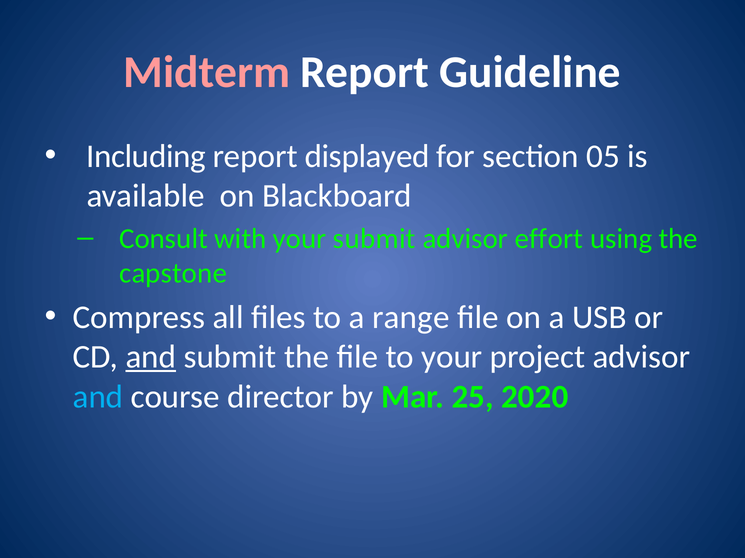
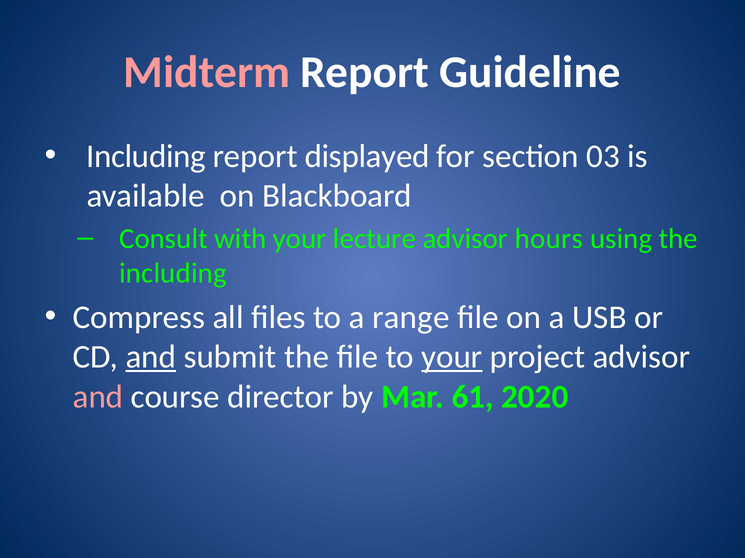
05: 05 -> 03 (603, 156)
your submit: submit -> lecture (374, 239)
effort: effort -> hours (549, 239)
capstone: capstone -> including (173, 274)
your underline: none -> present (452, 357)
and colour: light blue -> pink (98, 397)
25: 25 -> 61 (473, 397)
